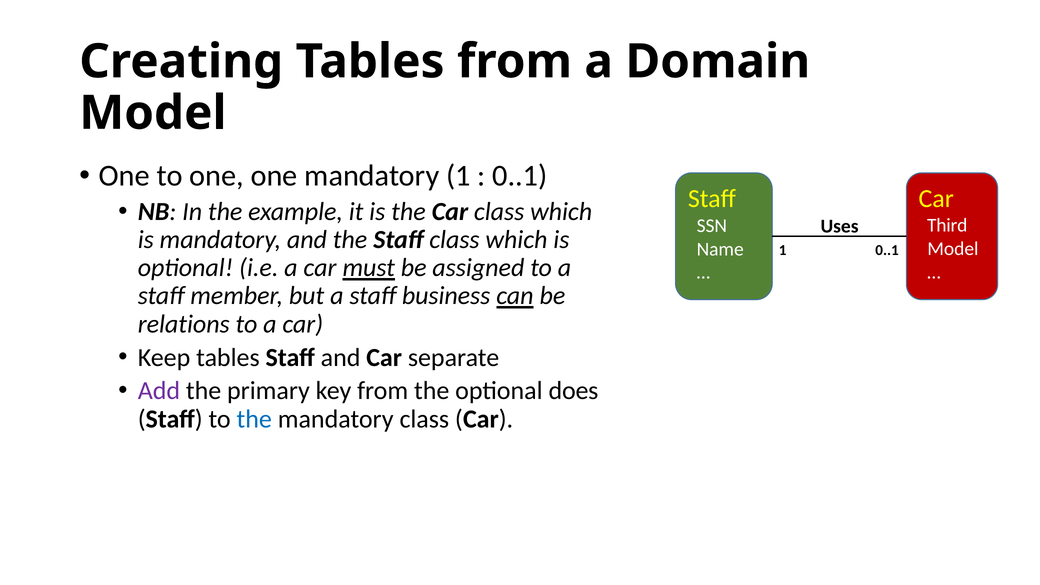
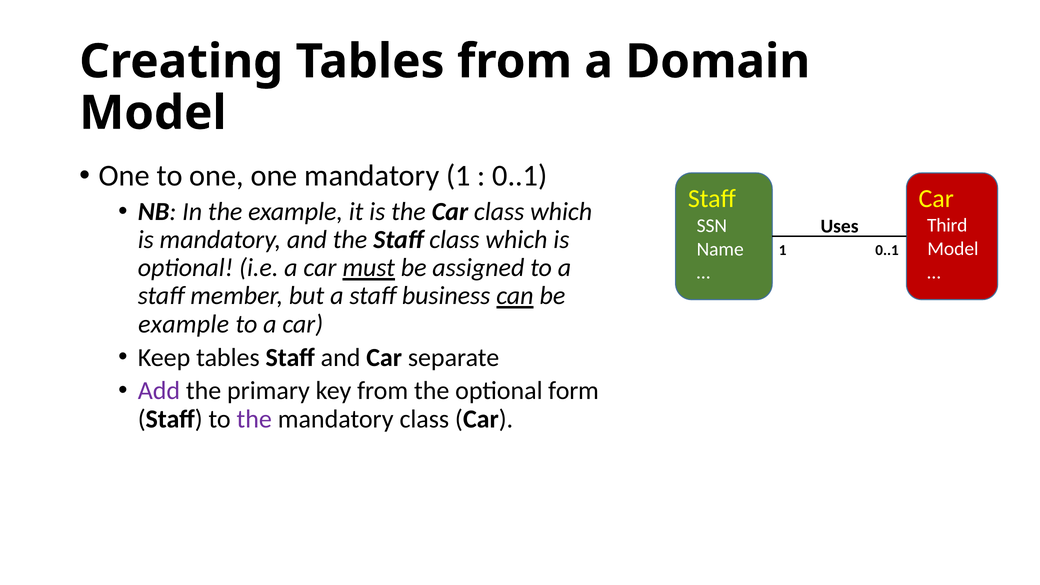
relations: relations -> example (184, 324)
does: does -> form (574, 391)
the colour: blue -> purple (254, 419)
